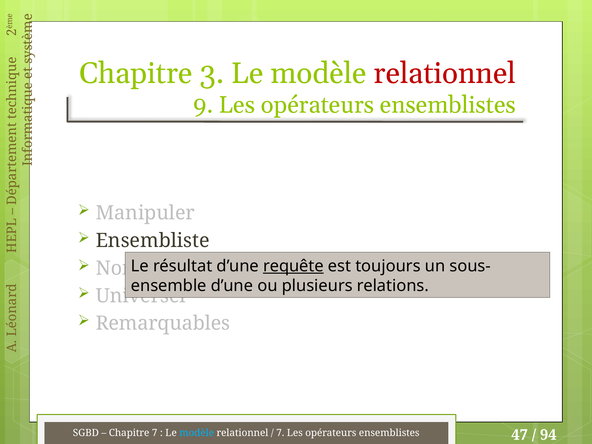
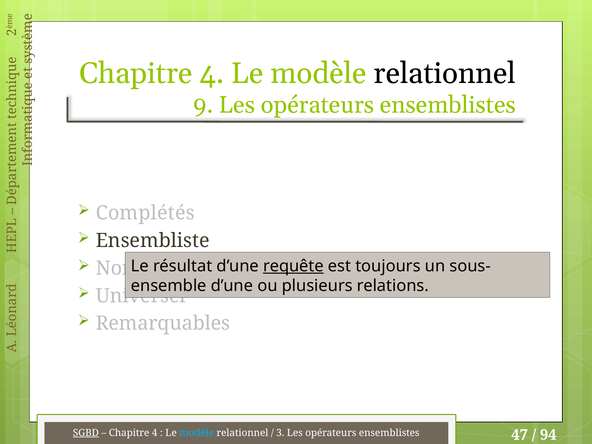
3: 3 -> 4 (212, 73)
relationnel colour: red -> black (445, 73)
Manipuler: Manipuler -> Complétés (145, 213)
SGBD underline: none -> present (86, 433)
7: 7 -> 4 (155, 433)
7: 7 -> 3 (280, 433)
